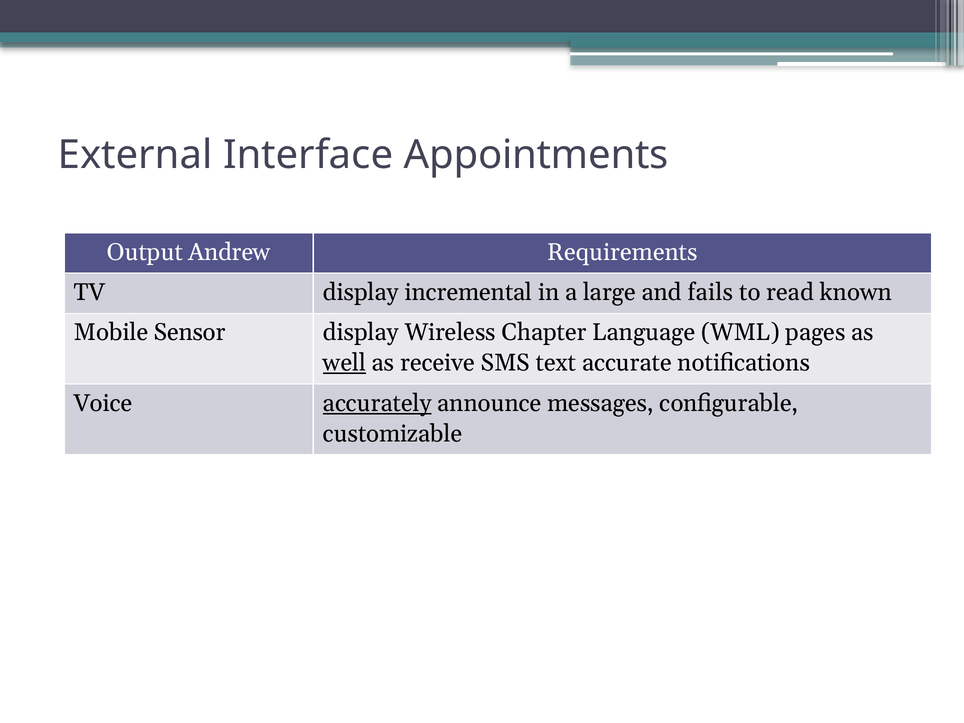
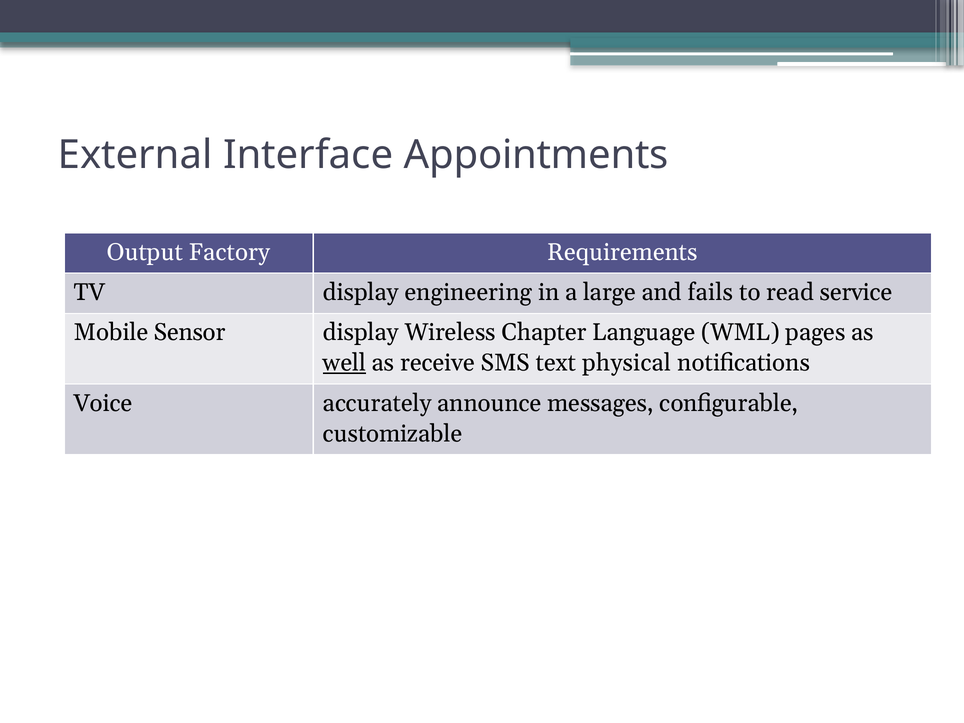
Andrew: Andrew -> Factory (229, 252)
incremental: incremental -> engineering (468, 292)
known: known -> service (856, 292)
accurate: accurate -> physical (627, 363)
accurately underline: present -> none (377, 403)
